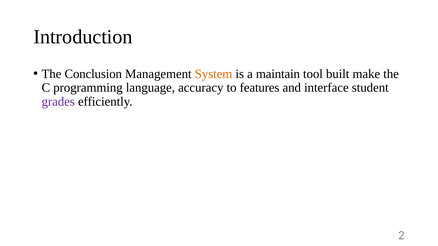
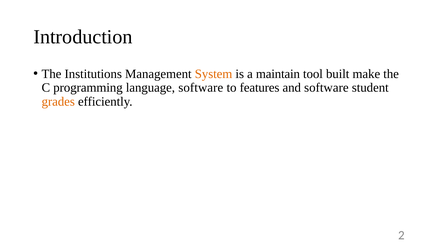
Conclusion: Conclusion -> Institutions (93, 74)
language accuracy: accuracy -> software (201, 88)
and interface: interface -> software (326, 88)
grades colour: purple -> orange (58, 102)
